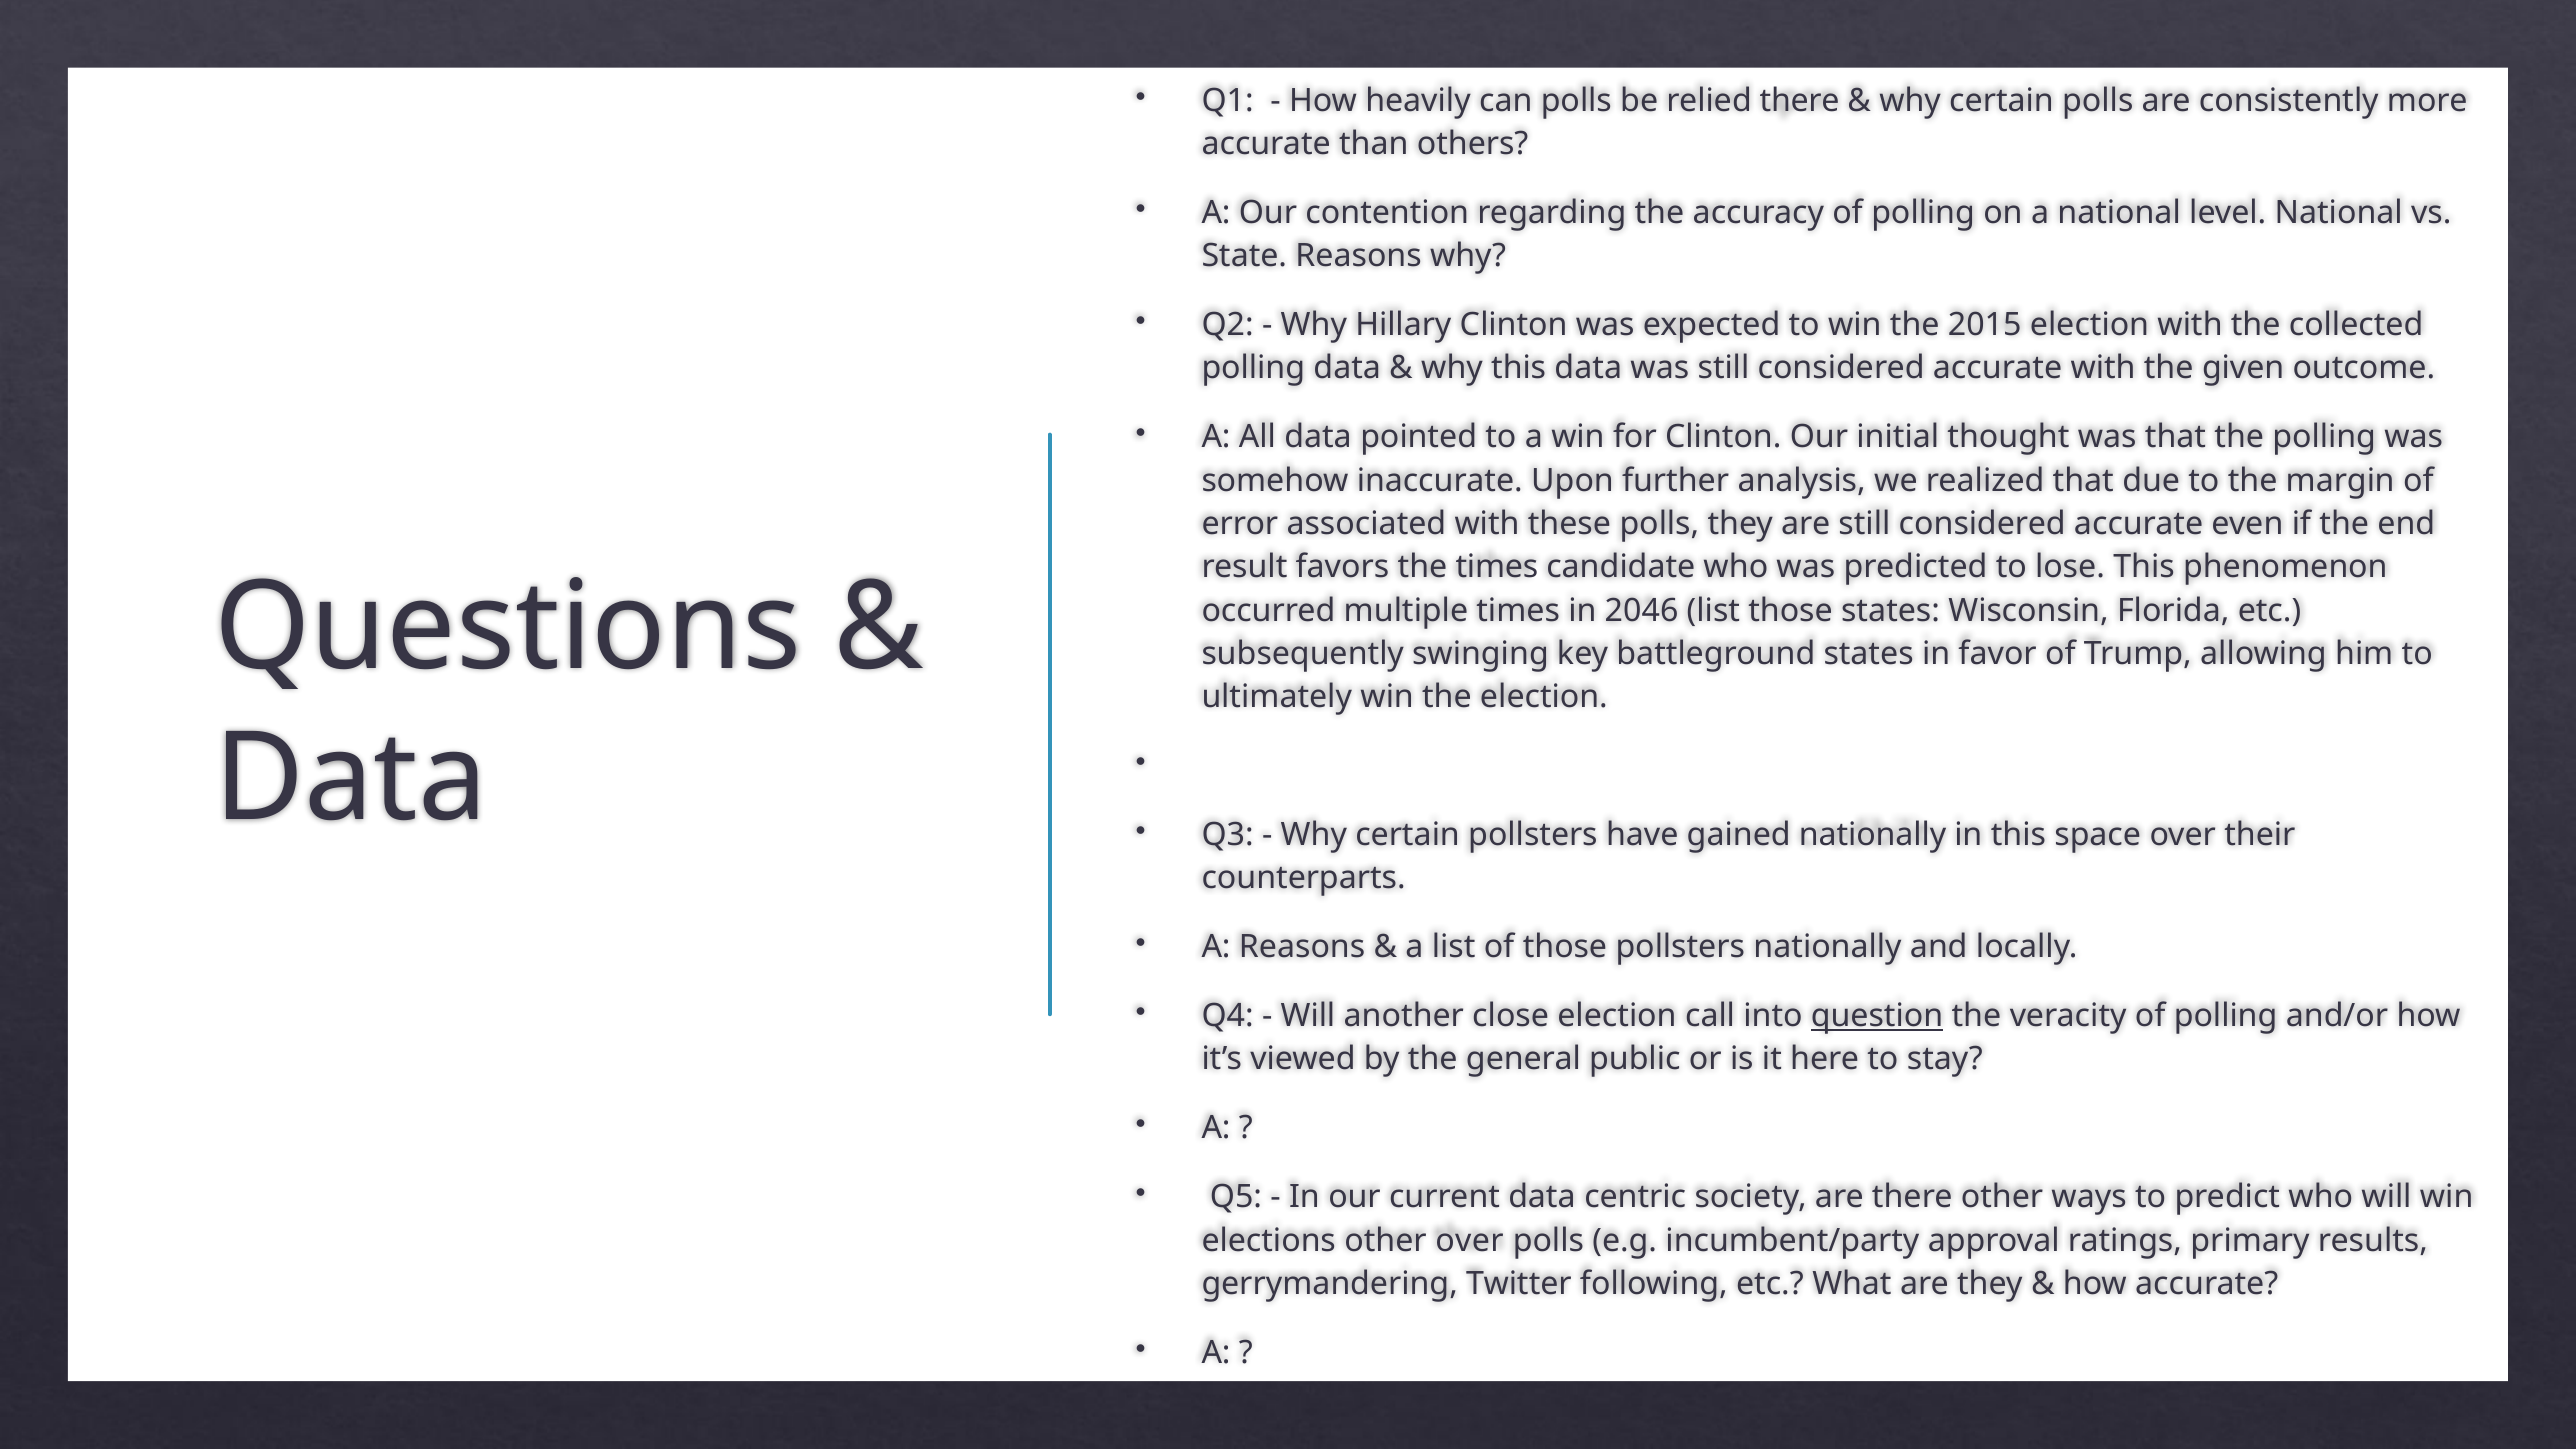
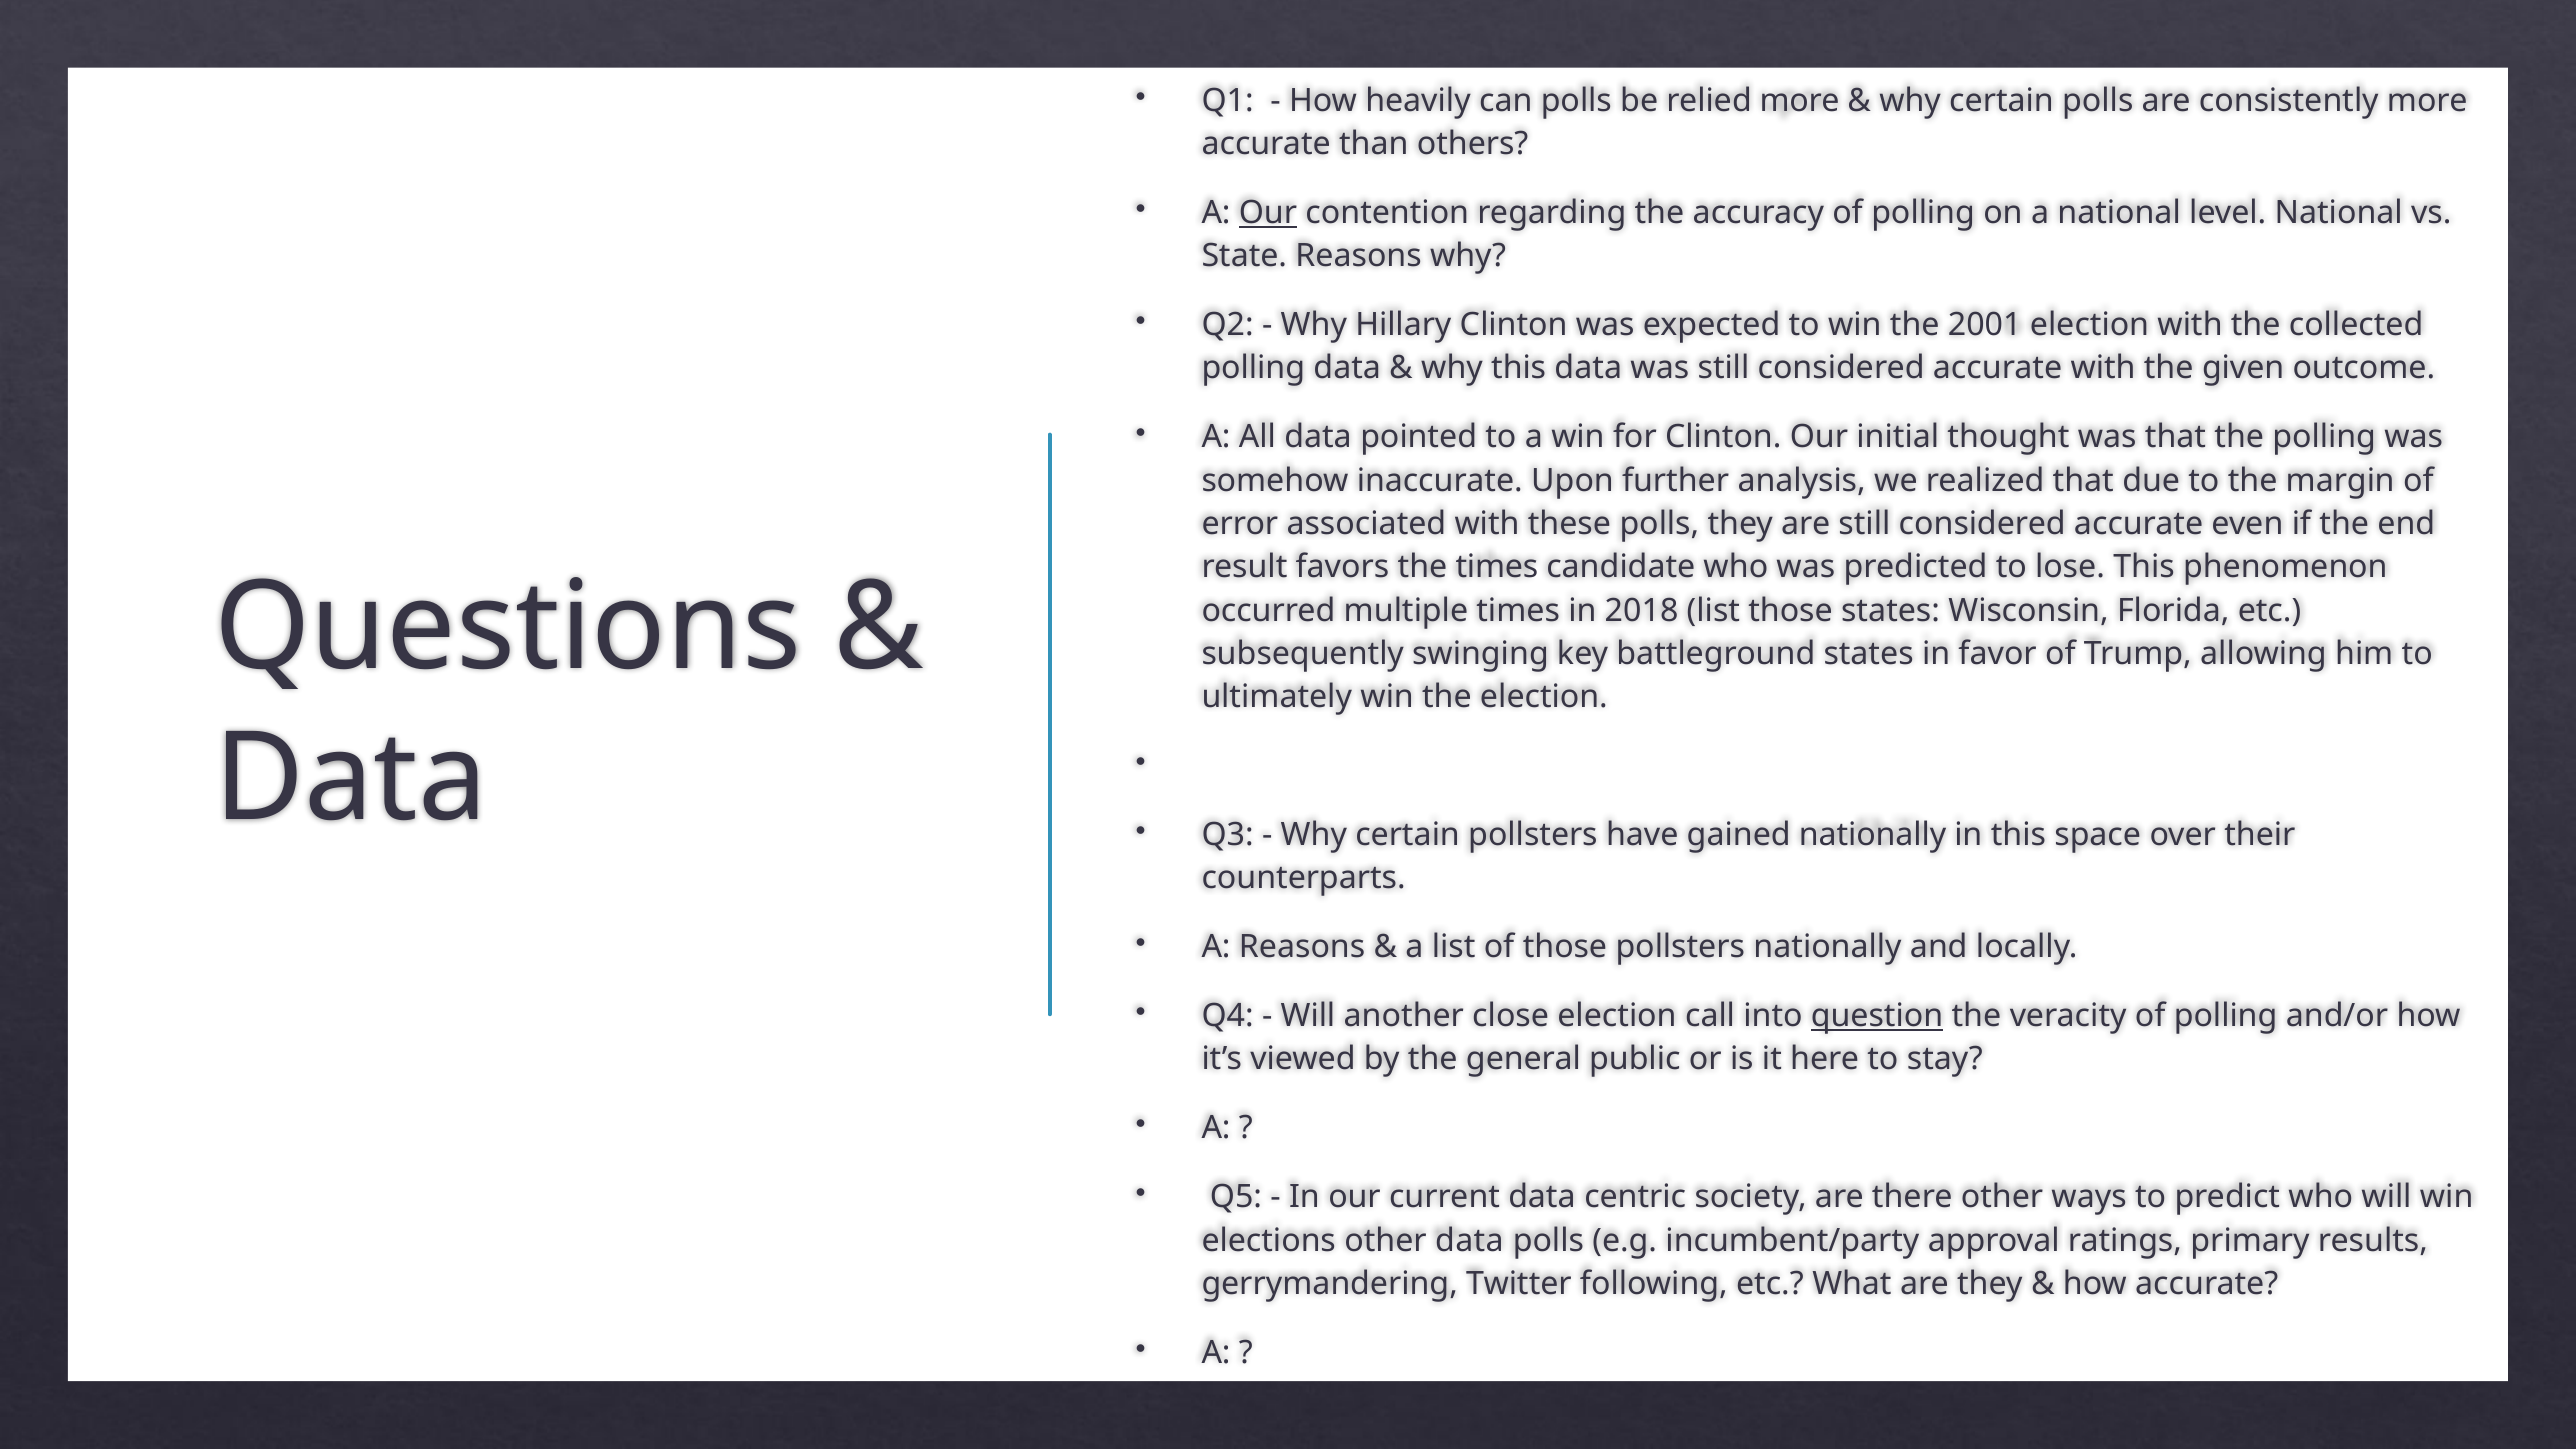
relied there: there -> more (1800, 101)
Our underline: none -> present (1268, 213)
2015: 2015 -> 2001 (1985, 325)
2046: 2046 -> 2018 (1642, 611)
other over: over -> data (1469, 1240)
